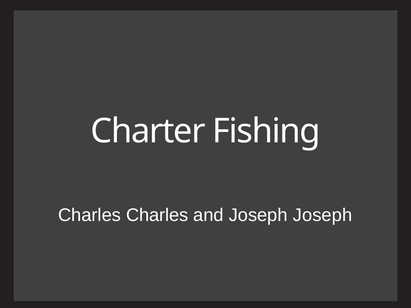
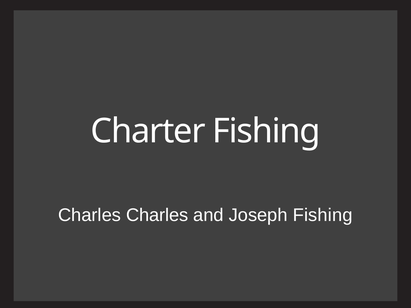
Joseph Joseph: Joseph -> Fishing (323, 215)
